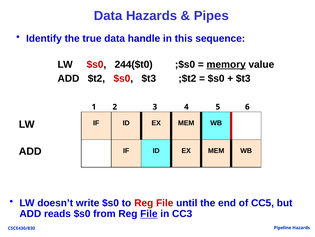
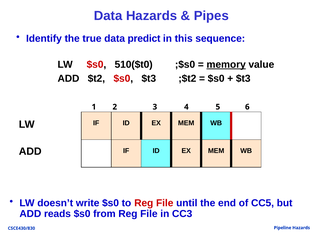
handle: handle -> predict (144, 38)
244($t0: 244($t0 -> 510($t0 (134, 64)
File underline: present -> none (149, 213)
